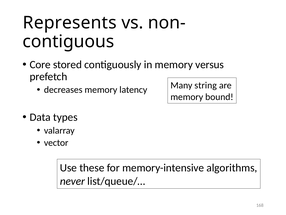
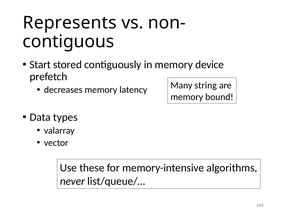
Core: Core -> Start (40, 64)
versus: versus -> device (210, 64)
